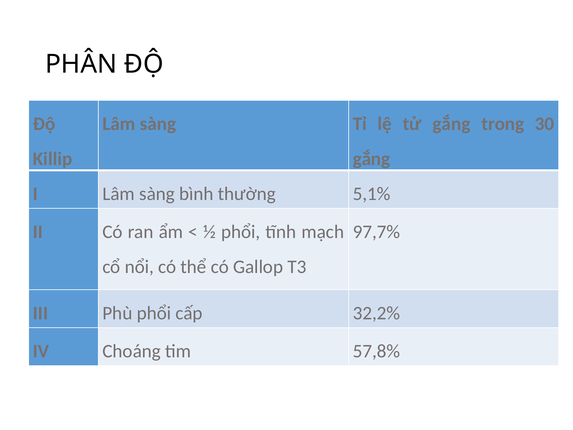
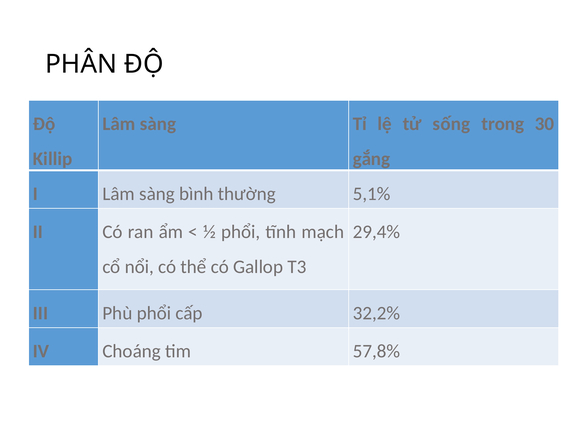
tử gắng: gắng -> sống (451, 124)
97,7%: 97,7% -> 29,4% (377, 232)
